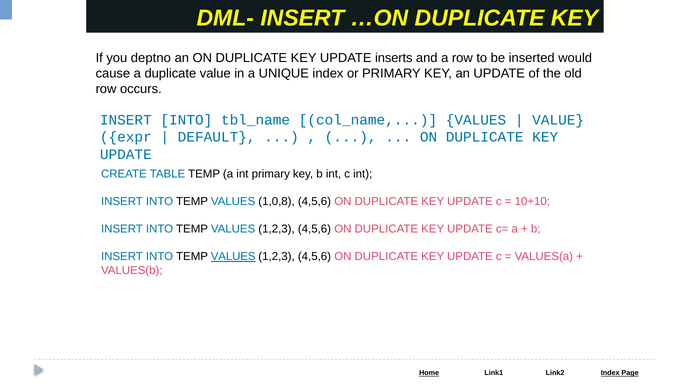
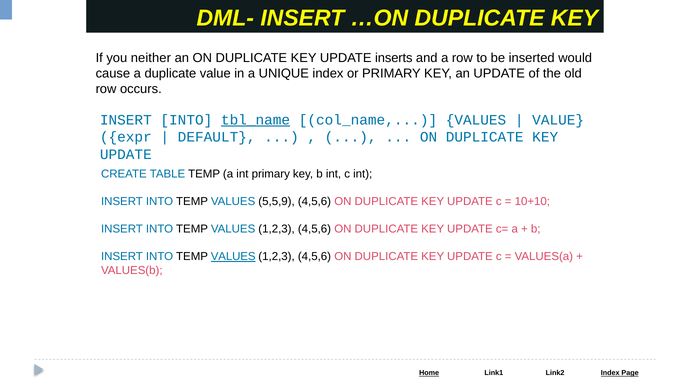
deptno: deptno -> neither (151, 58)
tbl_name underline: none -> present (256, 120)
1,0,8: 1,0,8 -> 5,5,9 (277, 201)
